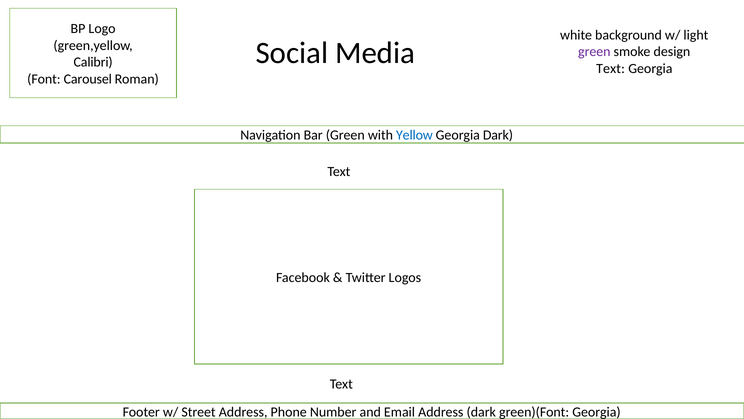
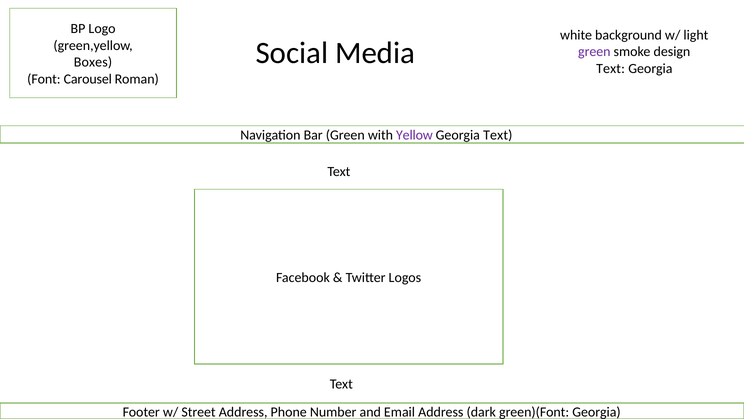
Calibri: Calibri -> Boxes (93, 62)
Yellow colour: blue -> purple (414, 135)
Georgia Dark: Dark -> Text (498, 135)
